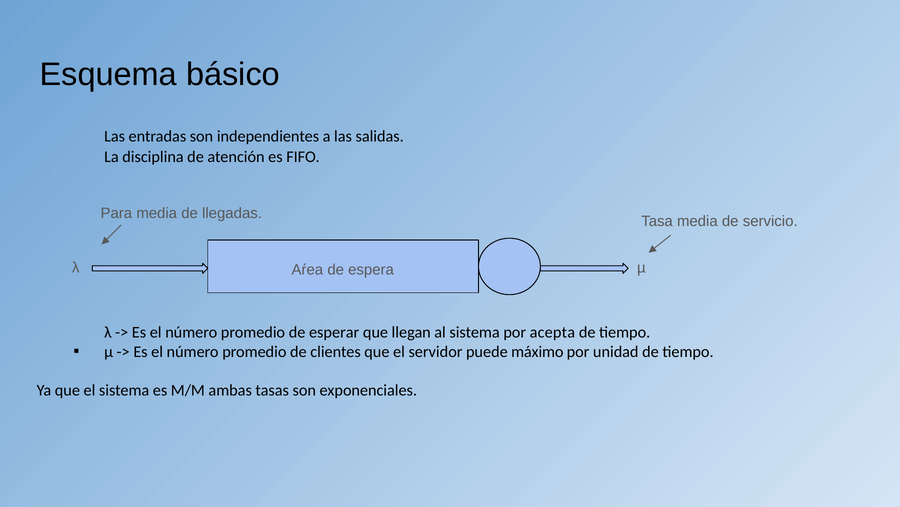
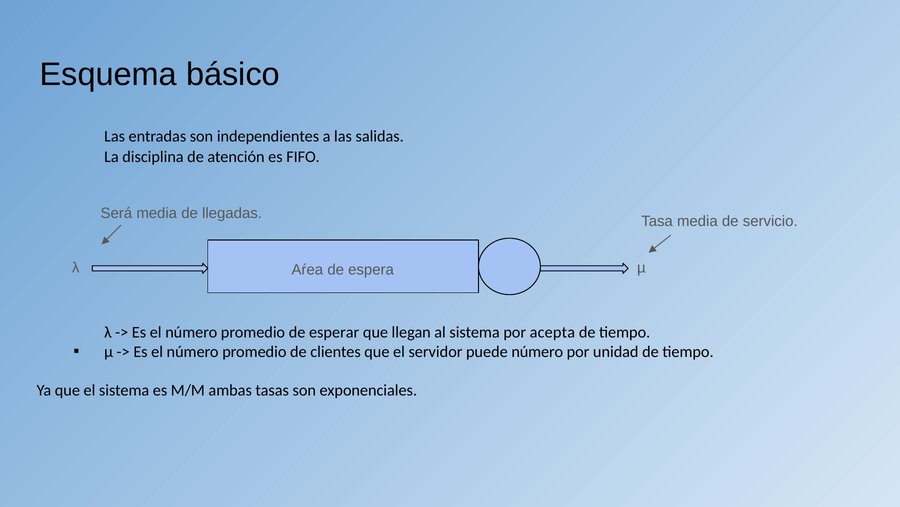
Para: Para -> Será (116, 213)
puede máximo: máximo -> número (537, 351)
